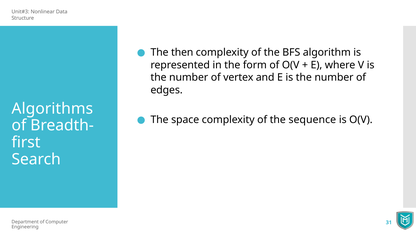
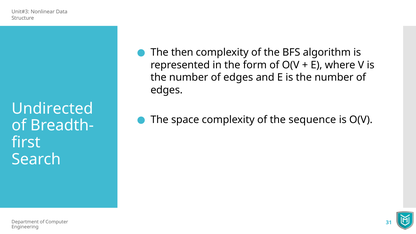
vertex: vertex -> edges (238, 78)
Algorithms: Algorithms -> Undirected (52, 109)
